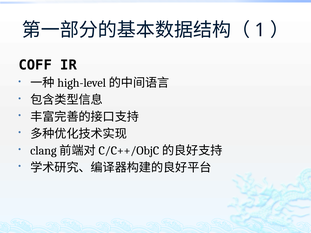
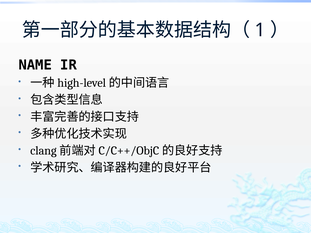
COFF: COFF -> NAME (35, 65)
